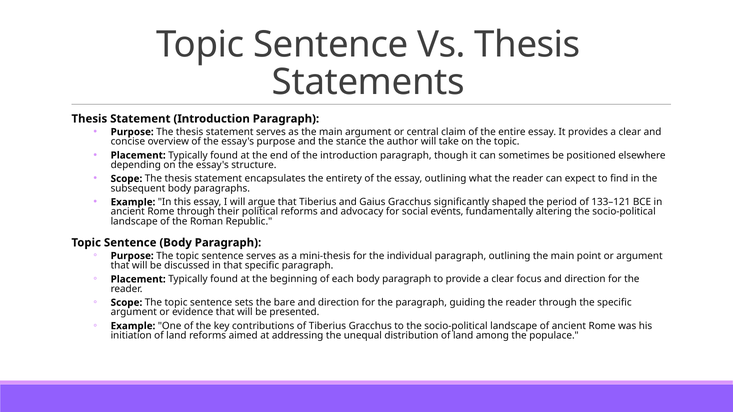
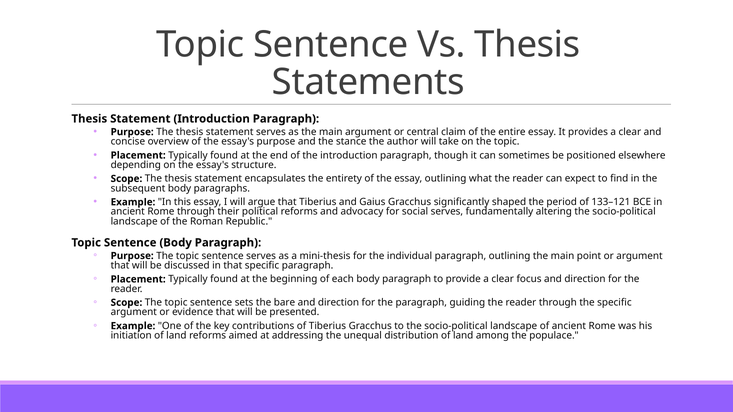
social events: events -> serves (447, 212)
